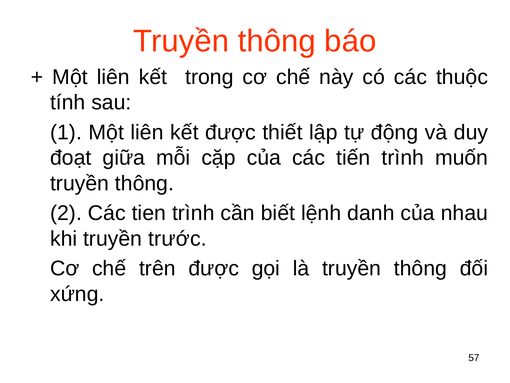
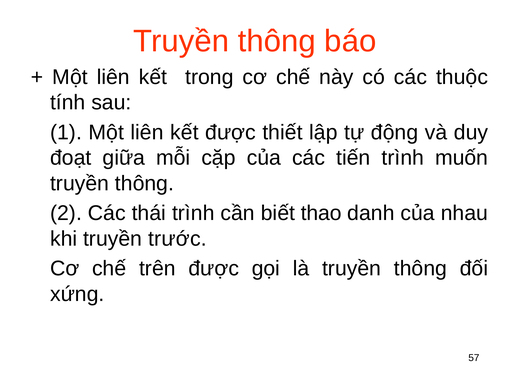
tien: tien -> thái (149, 213)
lệnh: lệnh -> thao (321, 213)
